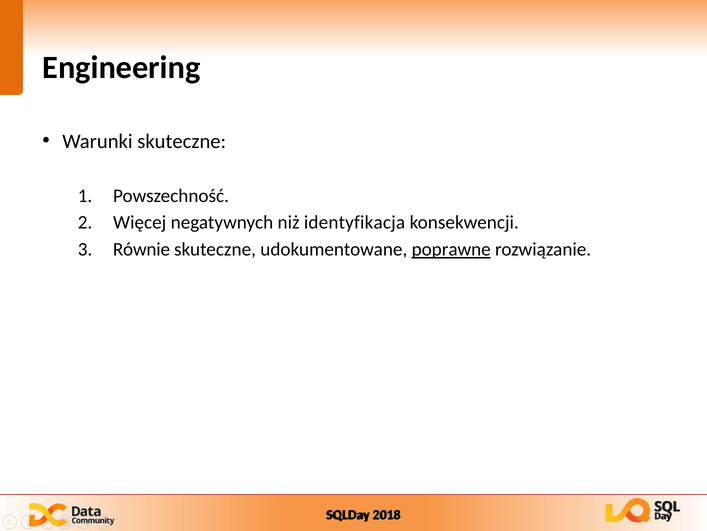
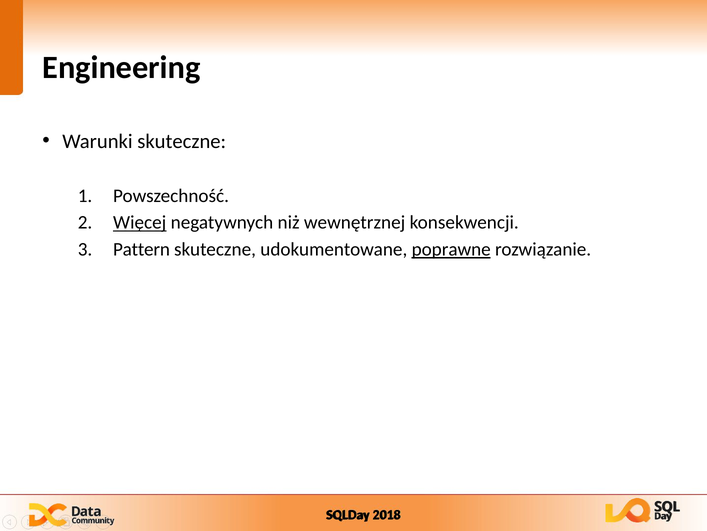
Więcej underline: none -> present (140, 222)
identyfikacja: identyfikacja -> wewnętrznej (355, 222)
Równie: Równie -> Pattern (142, 249)
